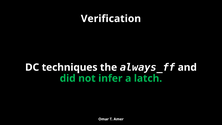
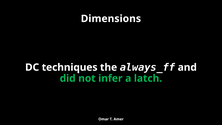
Verification: Verification -> Dimensions (111, 19)
